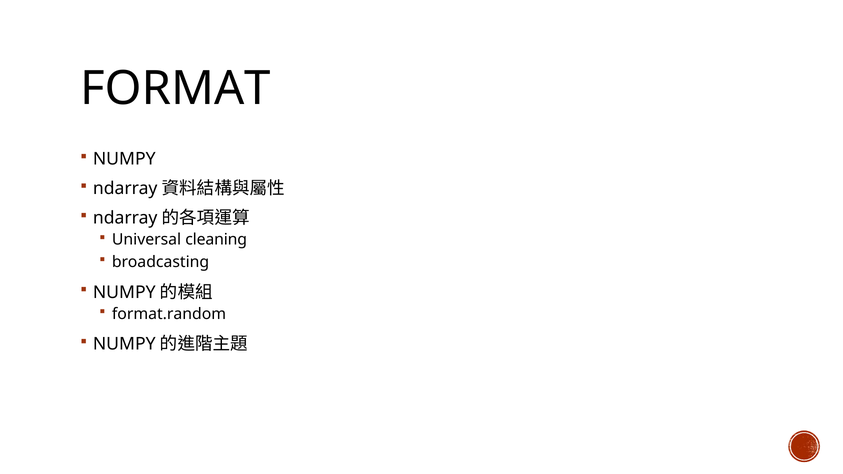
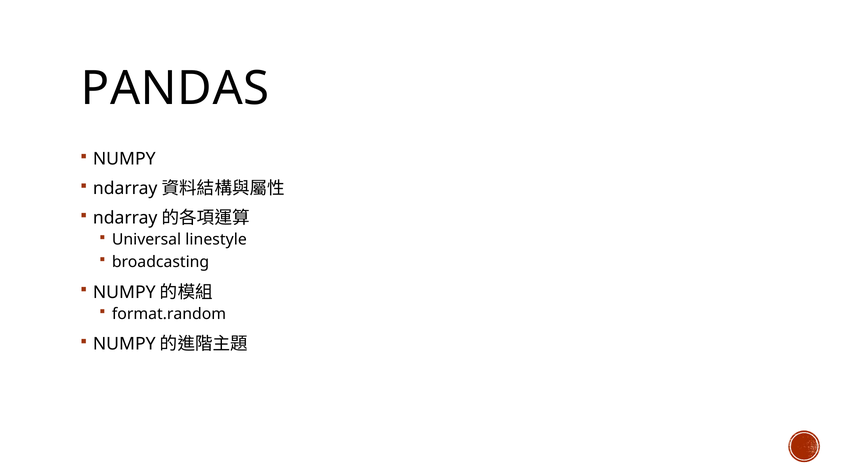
FORMAT: FORMAT -> PANDAS (175, 89)
cleaning: cleaning -> linestyle (216, 240)
